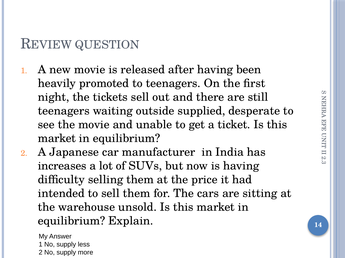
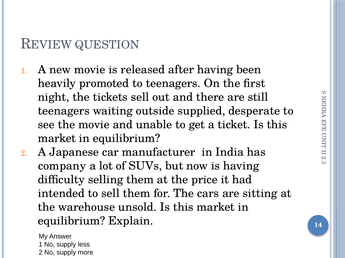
increases: increases -> company (62, 166)
